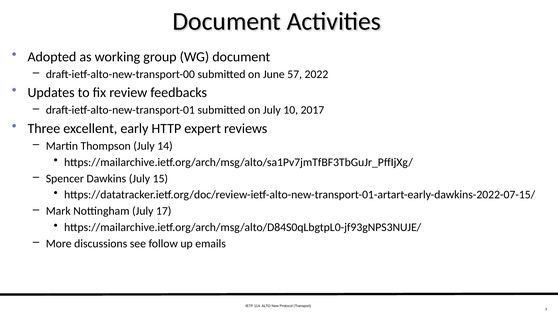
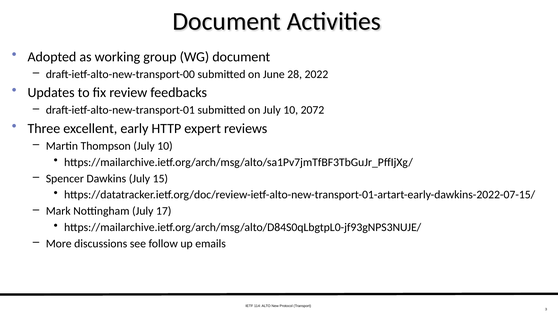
57: 57 -> 28 (295, 74)
2017: 2017 -> 2072 (312, 110)
Thompson July 14: 14 -> 10 (165, 146)
